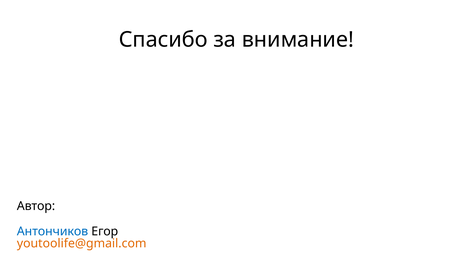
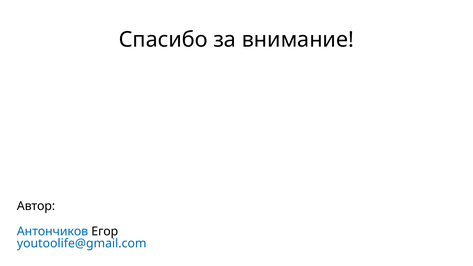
youtoolife@gmail.com colour: orange -> blue (82, 243)
